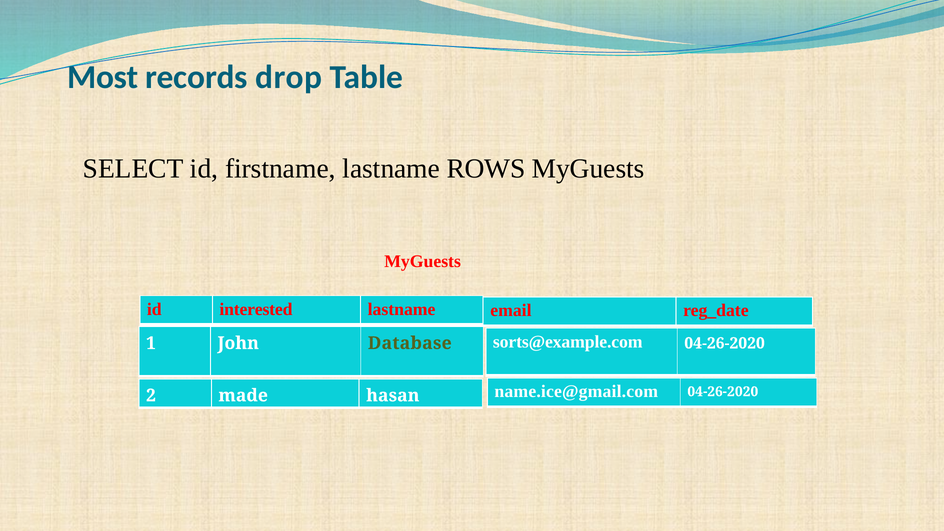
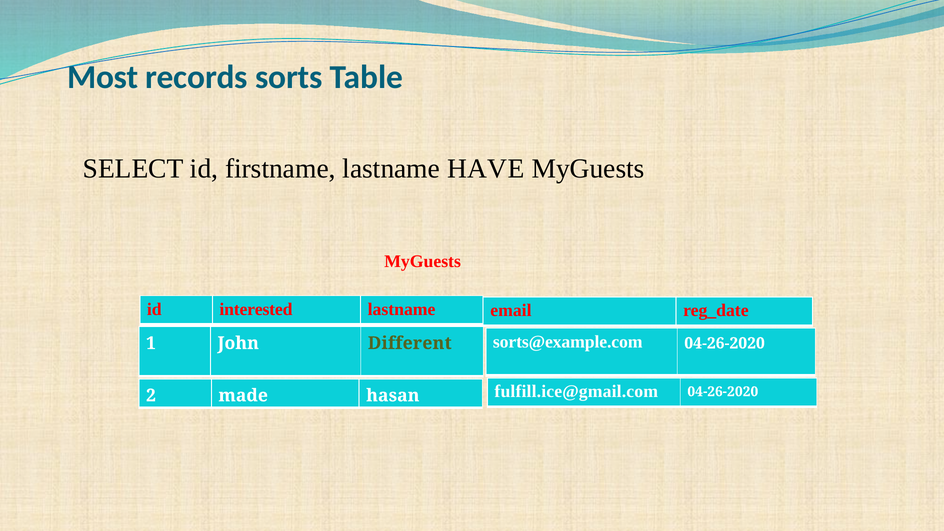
drop: drop -> sorts (289, 77)
ROWS: ROWS -> HAVE (486, 169)
Database: Database -> Different (410, 343)
name.ice@gmail.com: name.ice@gmail.com -> fulfill.ice@gmail.com (576, 391)
